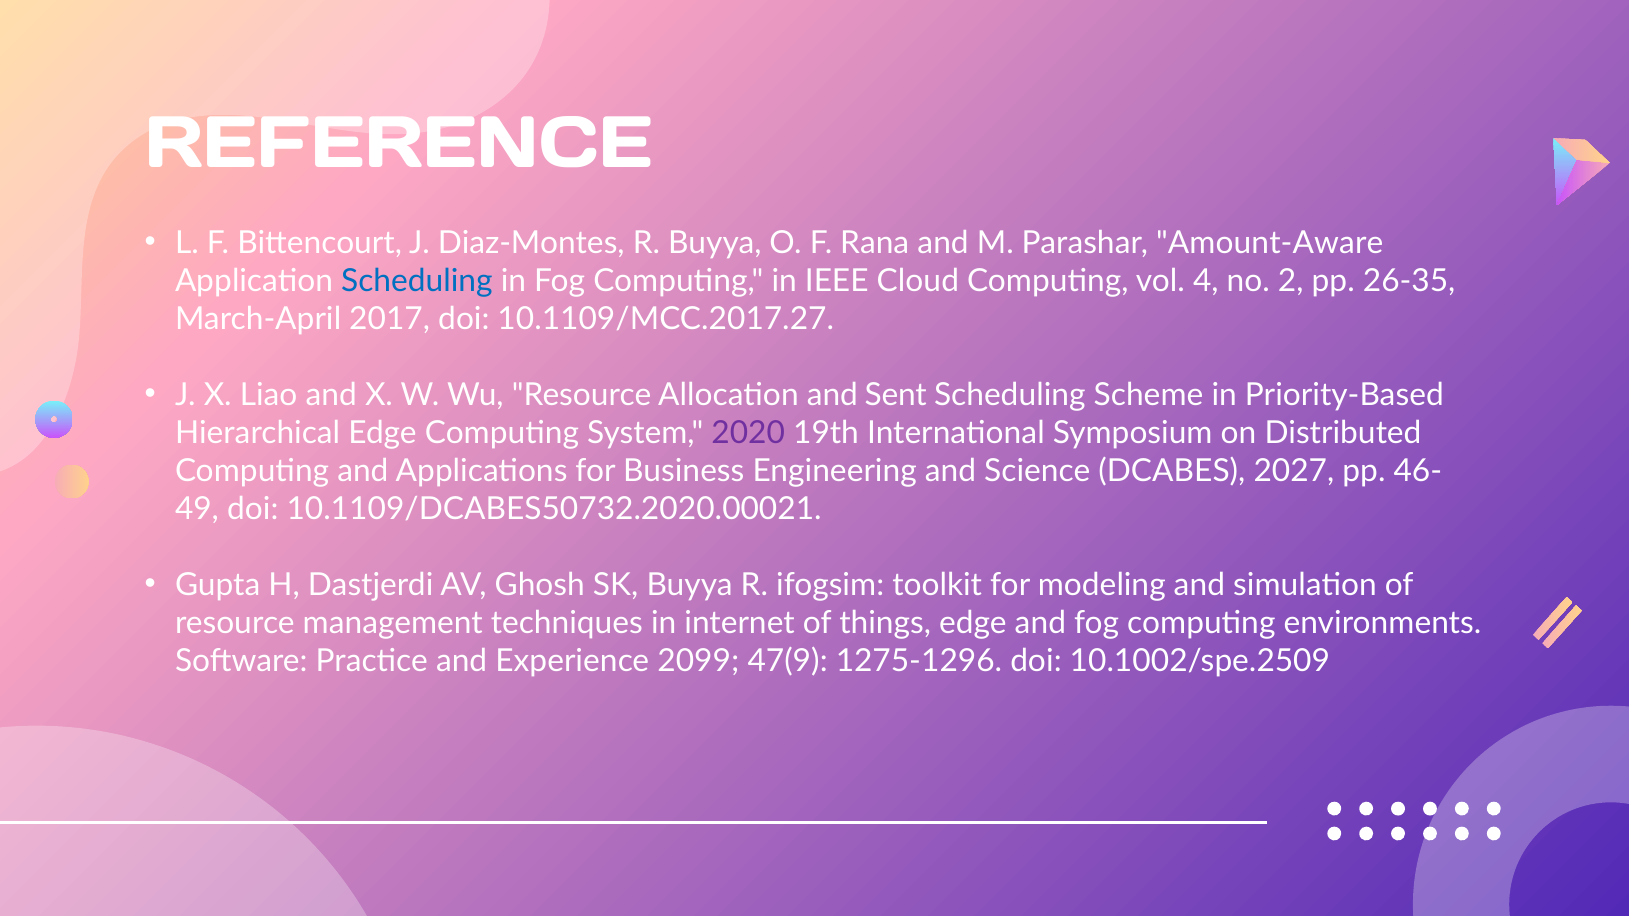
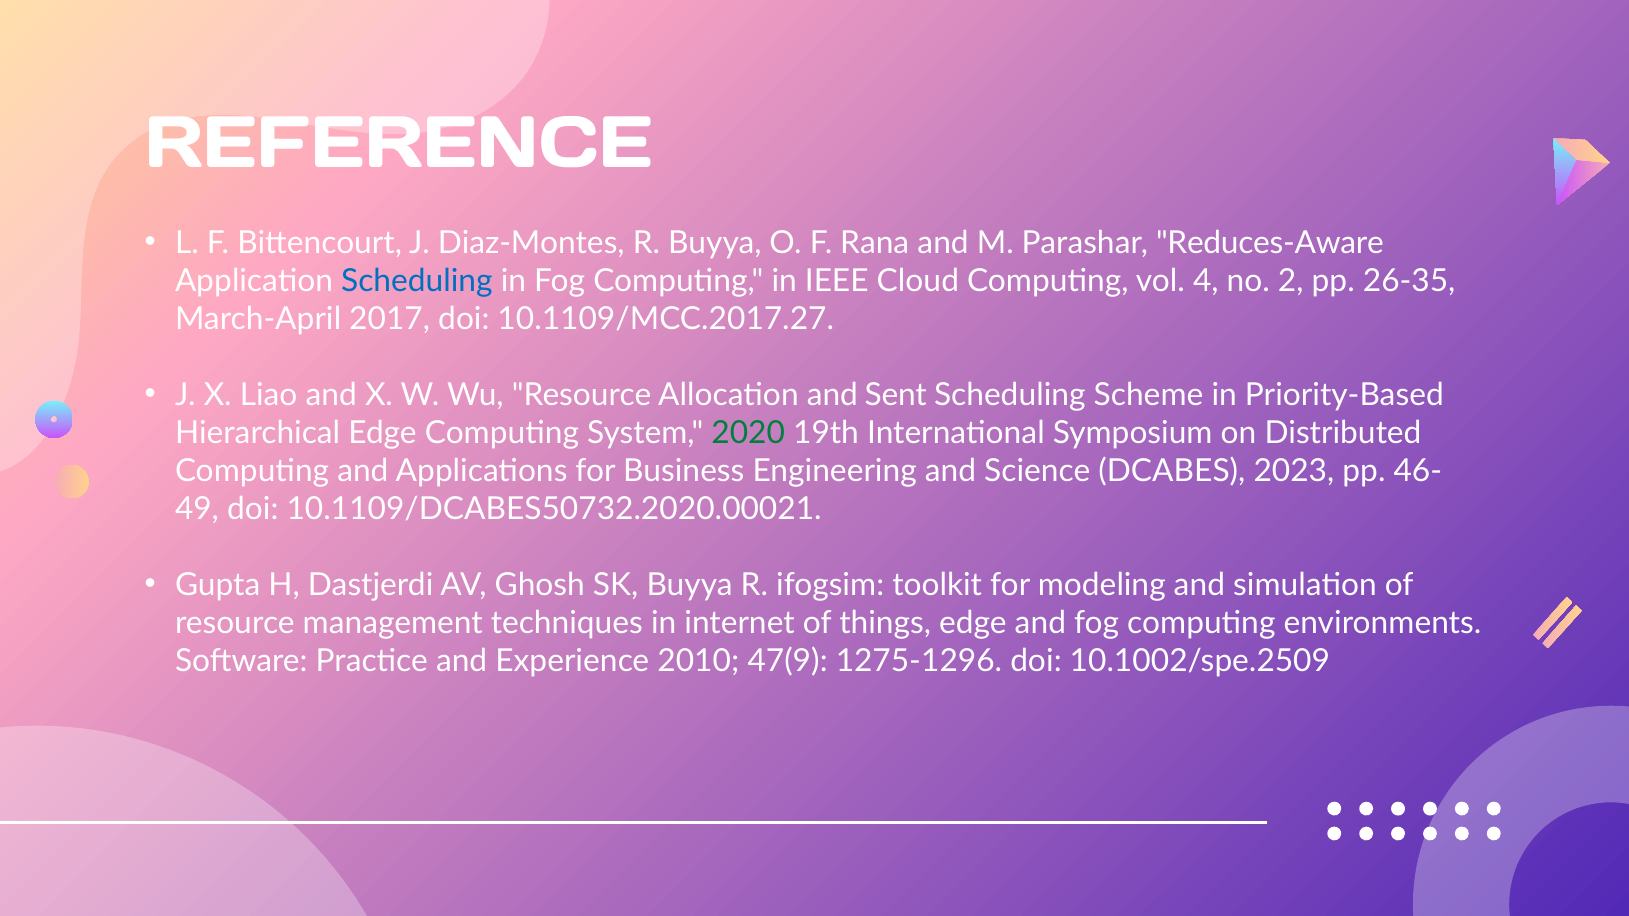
Amount-Aware: Amount-Aware -> Reduces-Aware (1270, 243)
2020 colour: purple -> green (748, 433)
2027: 2027 -> 2023 (1294, 471)
2099: 2099 -> 2010 (698, 661)
